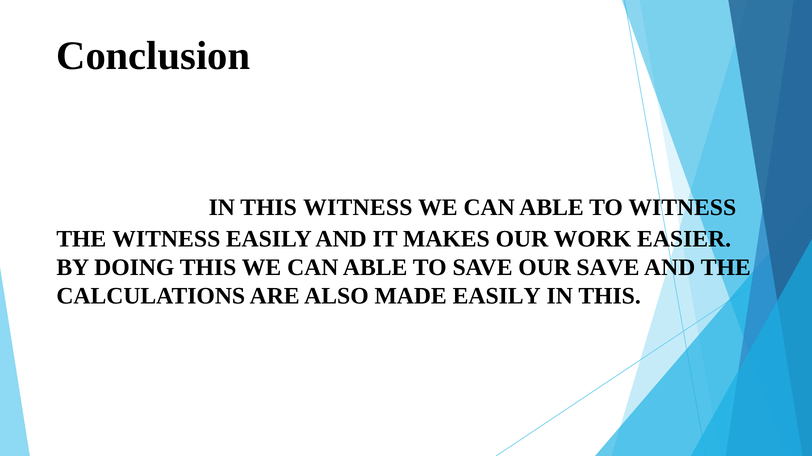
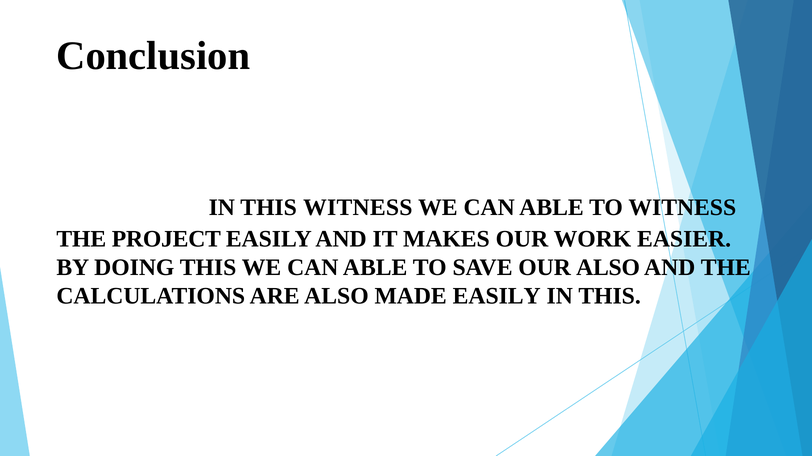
THE WITNESS: WITNESS -> PROJECT (166, 239)
OUR SAVE: SAVE -> ALSO (608, 268)
